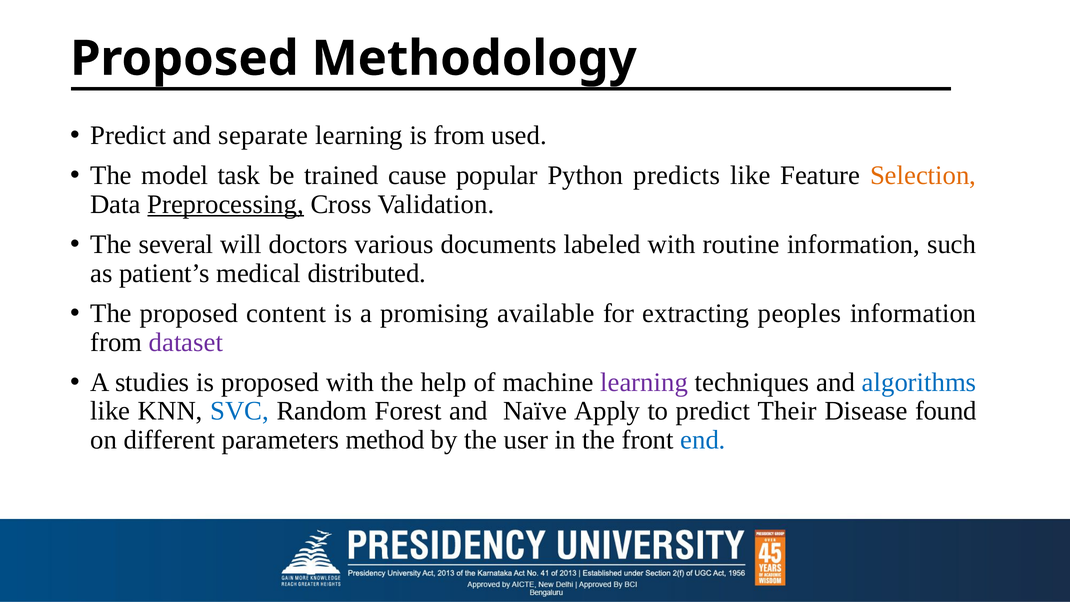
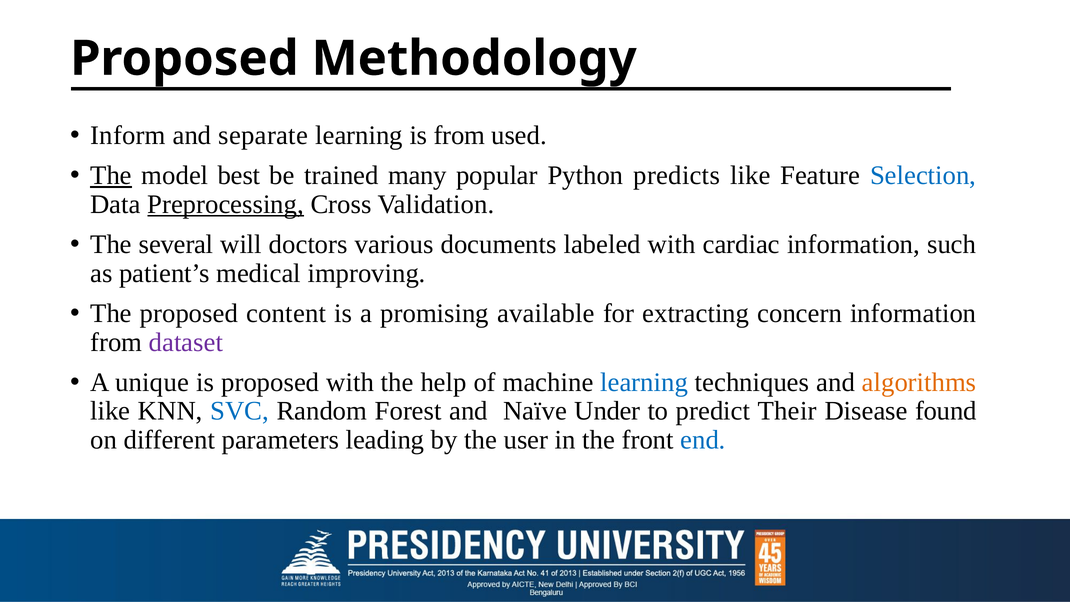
Predict: Predict -> Inform (128, 135)
The underline: none -> present (111, 175)
task: task -> best (239, 175)
cause: cause -> many (418, 175)
Selection colour: orange -> blue (923, 175)
routine: routine -> cardiac (741, 244)
distributed: distributed -> improving (367, 273)
peoples: peoples -> concern (800, 313)
studies: studies -> unique (152, 382)
learning colour: purple -> blue (644, 382)
algorithms colour: blue -> orange (919, 382)
Apply: Apply -> Under (607, 411)
method: method -> leading (385, 440)
